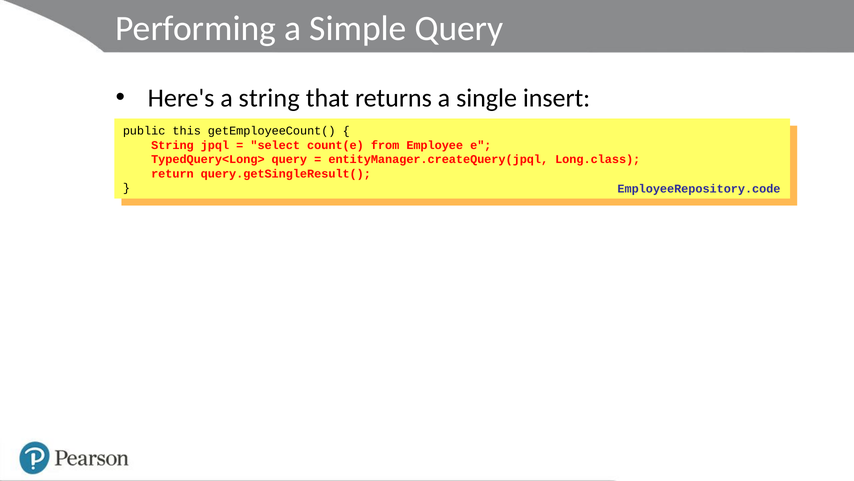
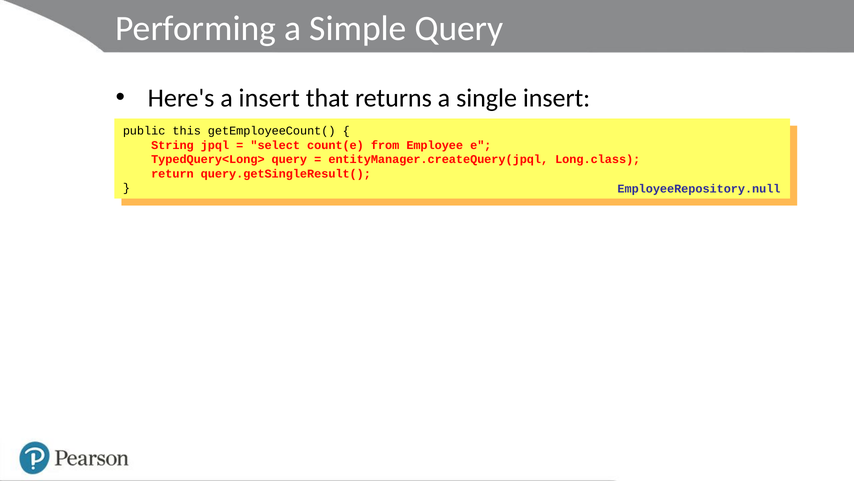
a string: string -> insert (269, 98)
EmployeeRepository.code: EmployeeRepository.code -> EmployeeRepository.null (699, 188)
